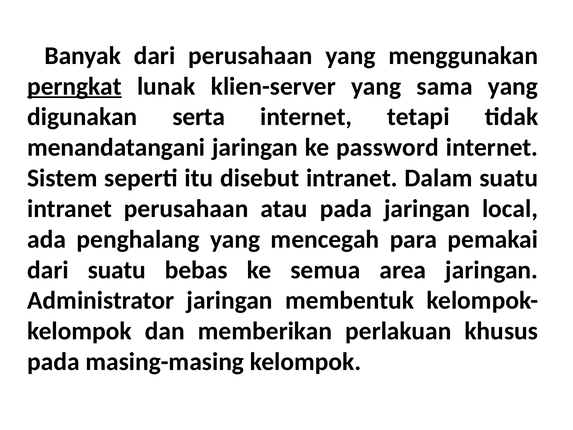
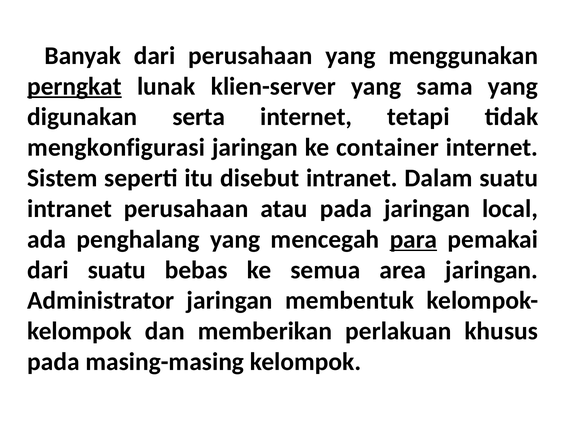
menandatangani: menandatangani -> mengkonfigurasi (116, 147)
password: password -> container (387, 147)
para underline: none -> present (413, 239)
